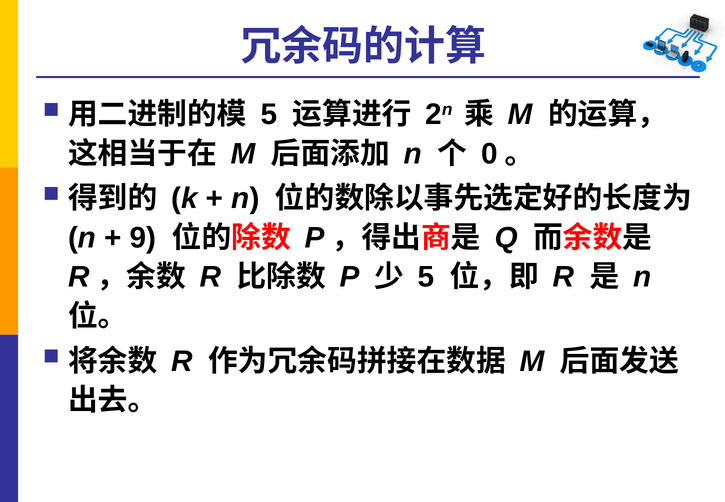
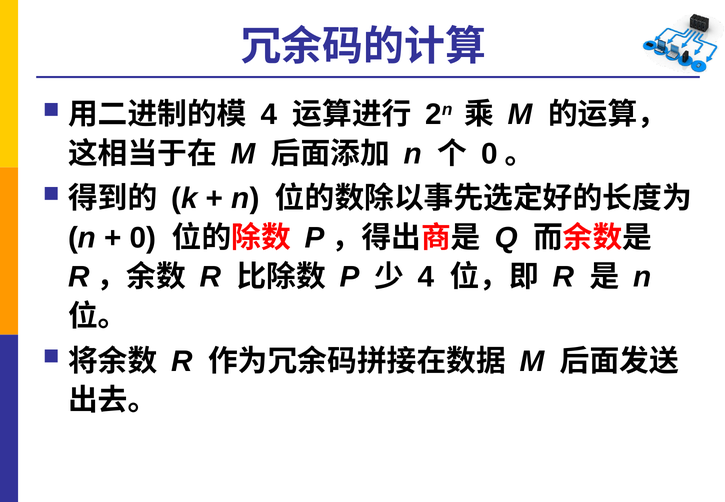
5: 5 -> 4 (269, 114)
9: 9 -> 0 (143, 238)
5: 5 -> 4 (426, 277)
